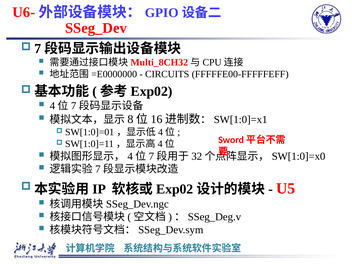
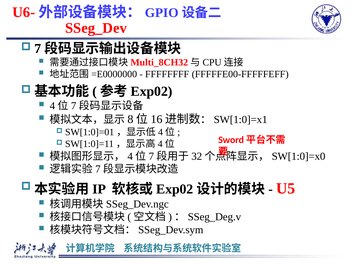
CIRCUITS: CIRCUITS -> FFFFFFFF (167, 74)
